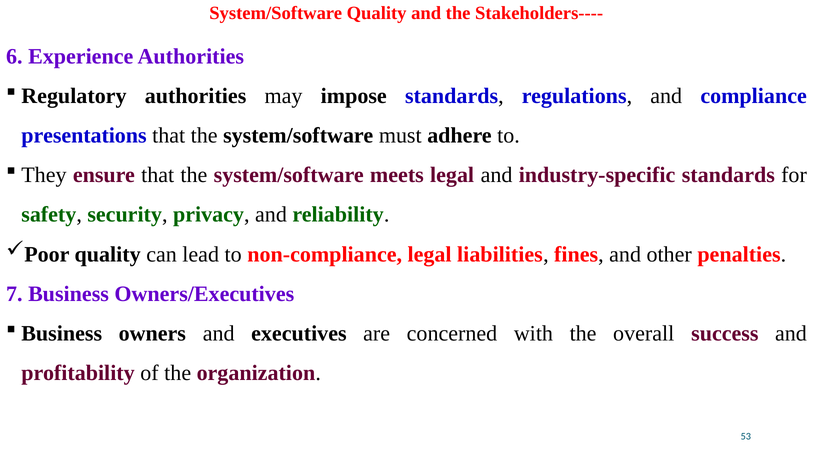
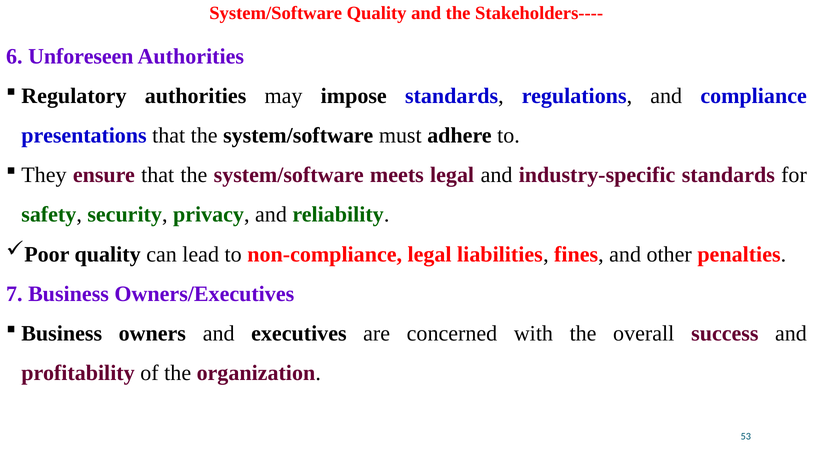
Experience: Experience -> Unforeseen (81, 56)
